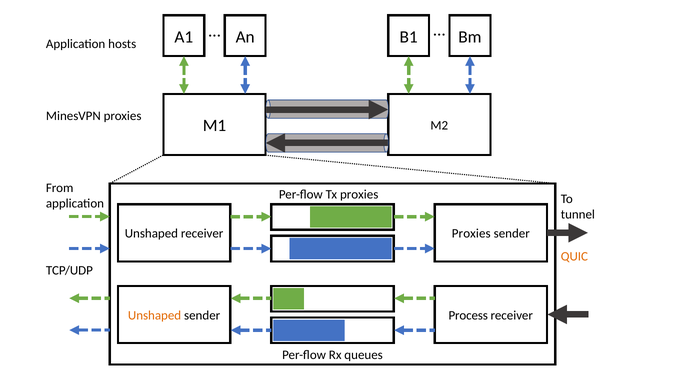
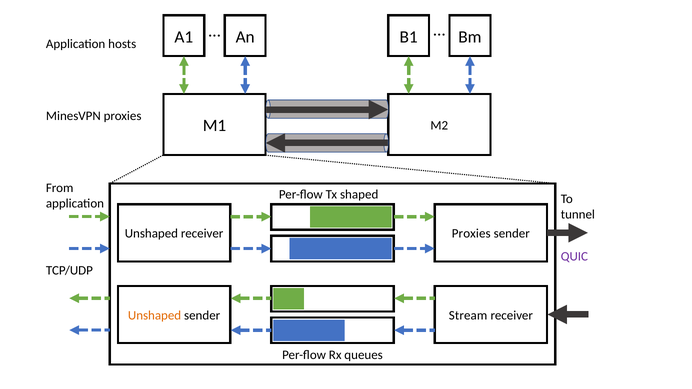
Tx proxies: proxies -> shaped (359, 195)
QUIC colour: orange -> purple (574, 257)
Process: Process -> Stream (468, 316)
